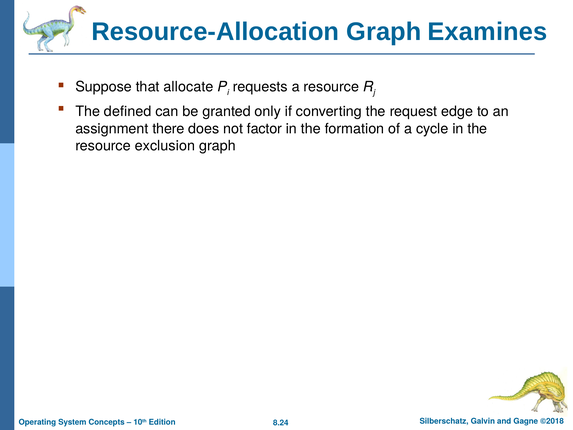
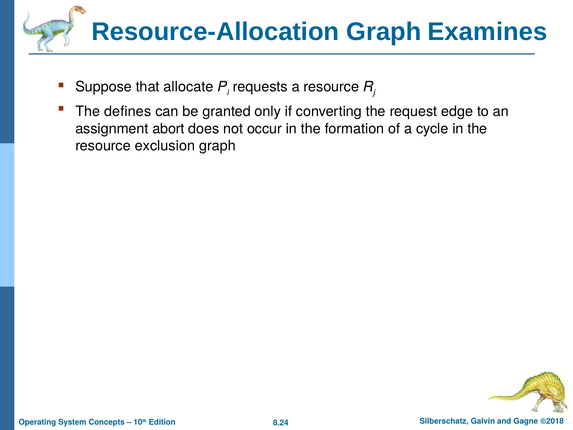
defined: defined -> defines (128, 111)
there: there -> abort (168, 129)
factor: factor -> occur (264, 129)
